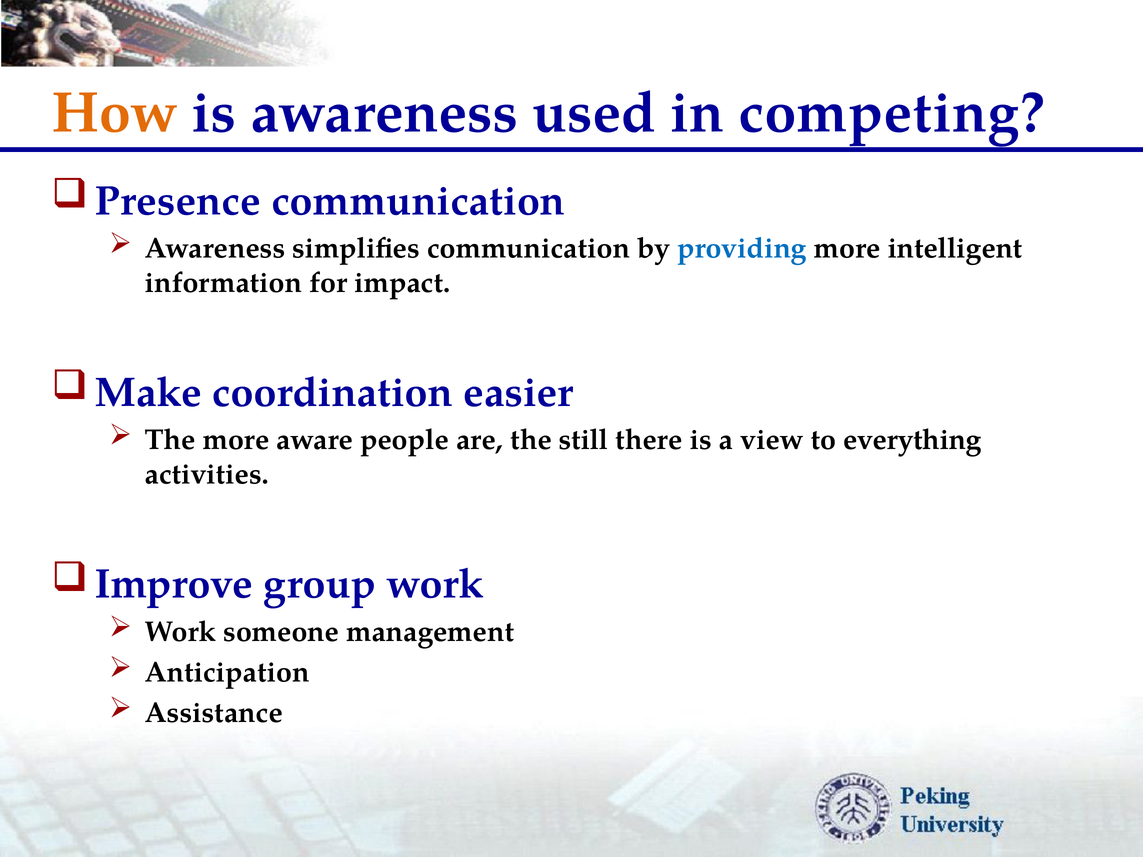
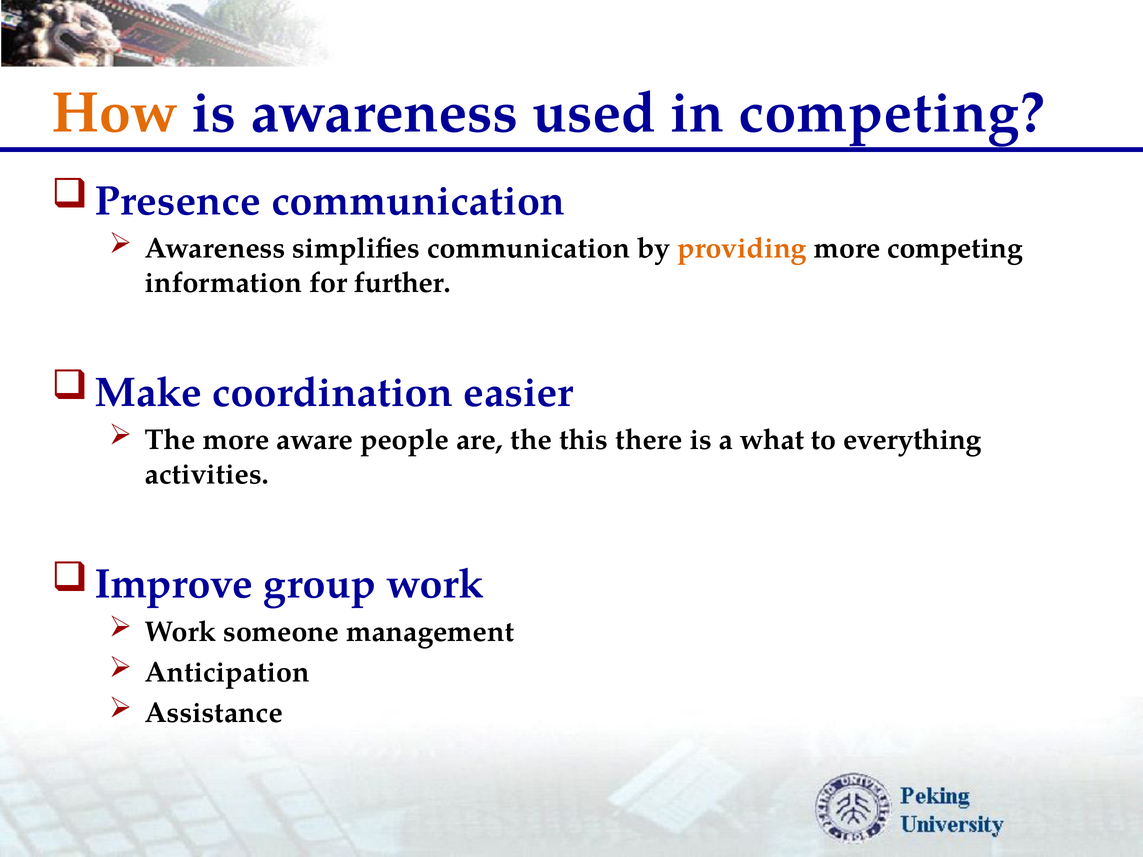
providing colour: blue -> orange (742, 248)
more intelligent: intelligent -> competing (955, 248)
impact: impact -> further (402, 283)
still: still -> this (584, 440)
view: view -> what (772, 440)
